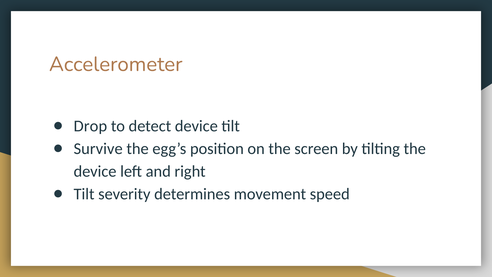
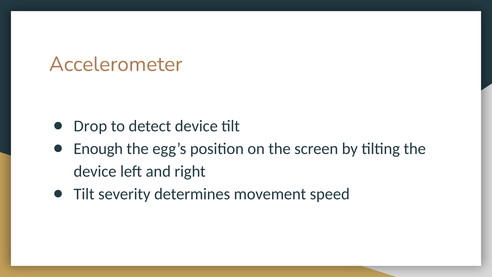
Survive: Survive -> Enough (98, 149)
